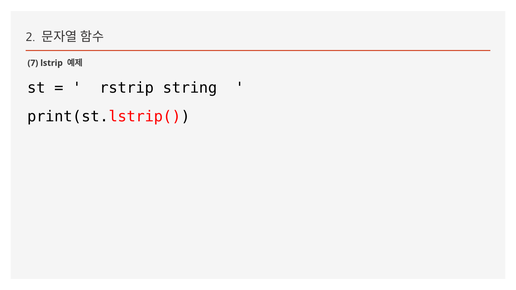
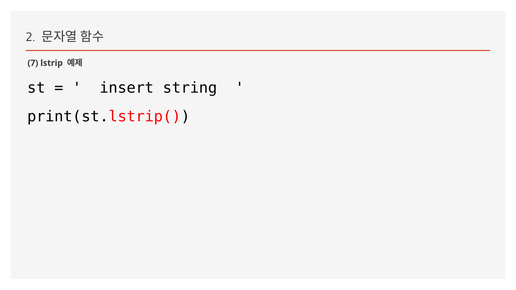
rstrip: rstrip -> insert (127, 88)
